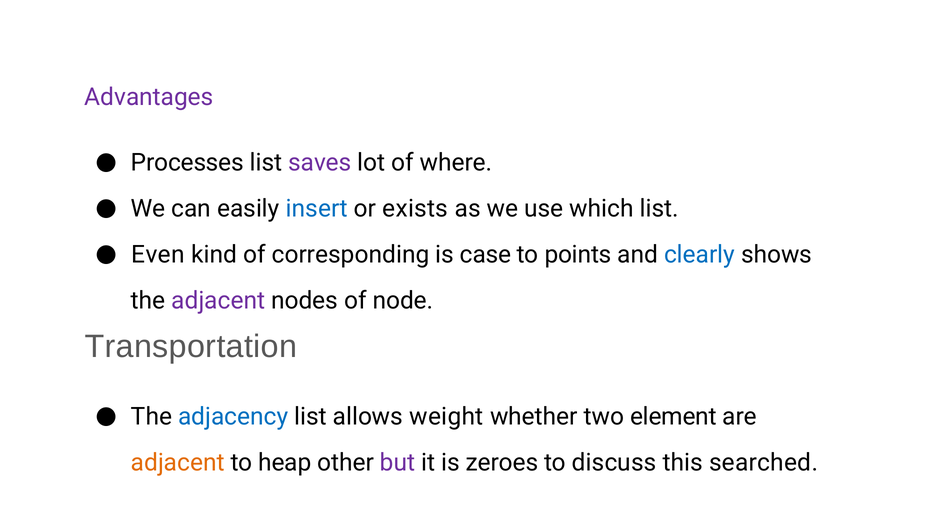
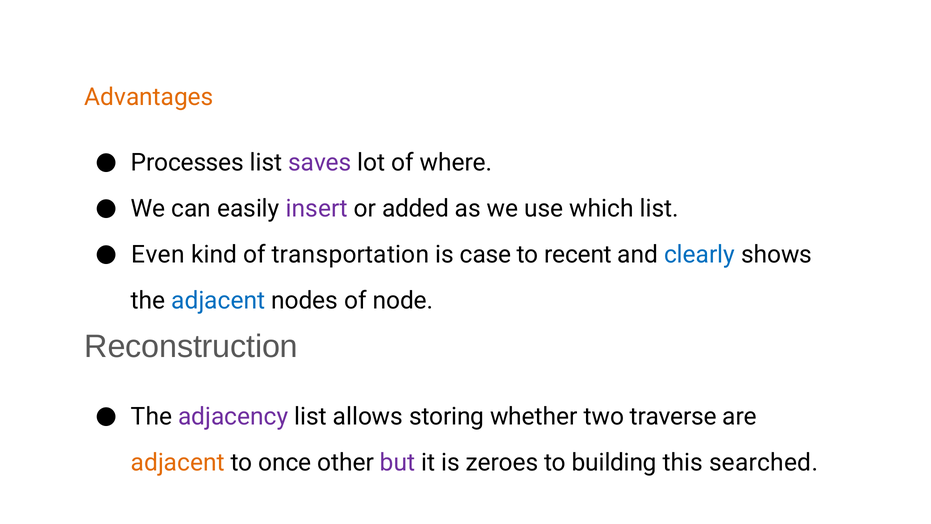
Advantages colour: purple -> orange (149, 97)
insert colour: blue -> purple (317, 209)
exists: exists -> added (415, 209)
corresponding: corresponding -> transportation (350, 255)
points: points -> recent (578, 255)
adjacent colour: purple -> blue (218, 301)
Transportation: Transportation -> Reconstruction (191, 346)
adjacency colour: blue -> purple (233, 416)
weight: weight -> storing (447, 416)
element: element -> traverse (673, 416)
heap: heap -> once (285, 462)
discuss: discuss -> building (614, 462)
